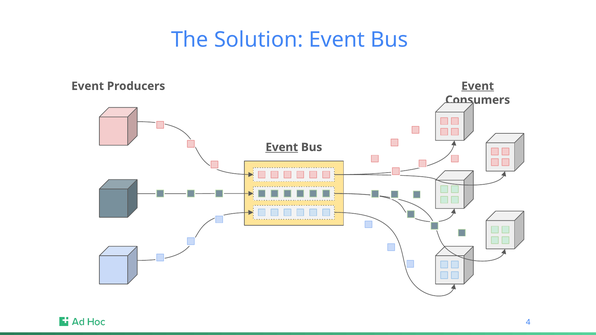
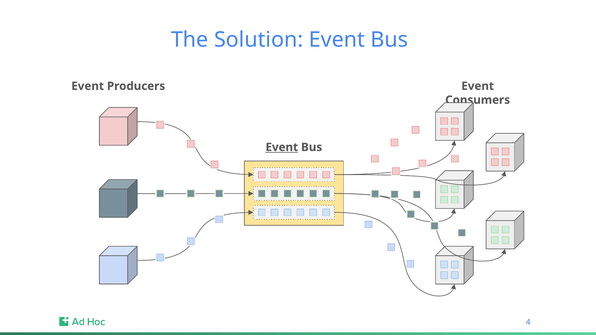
Event underline: present -> none (478, 86)
